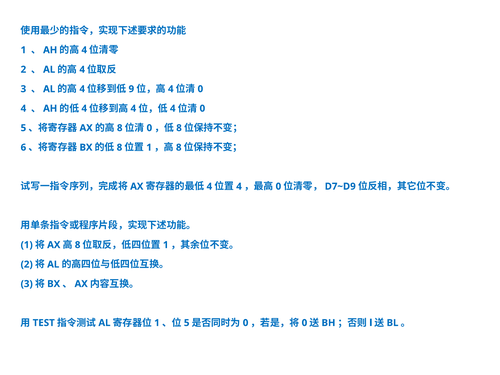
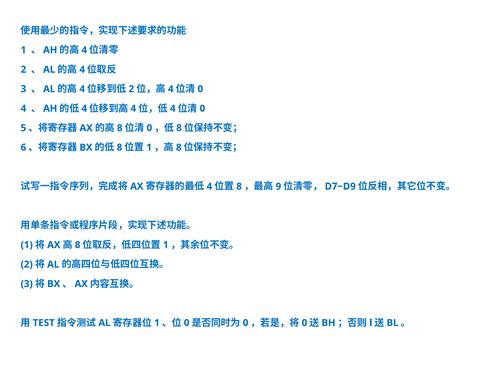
9: 9 -> 2 (131, 89)
4: 4 -> 8 (239, 186)
0: 0 -> 9 (278, 186)
5: 5 -> 0 (187, 323)
